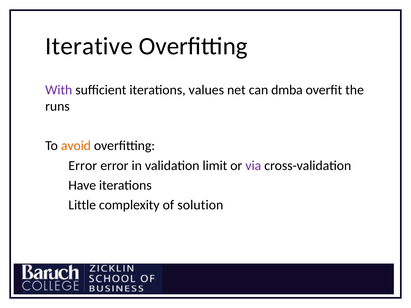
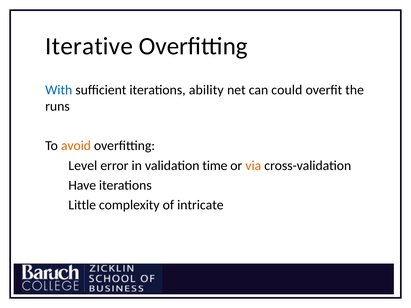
With colour: purple -> blue (59, 90)
values: values -> ability (206, 90)
dmba: dmba -> could (287, 90)
Error: Error -> Level (83, 166)
limit: limit -> time (215, 166)
via colour: purple -> orange (253, 166)
solution: solution -> intricate (200, 205)
